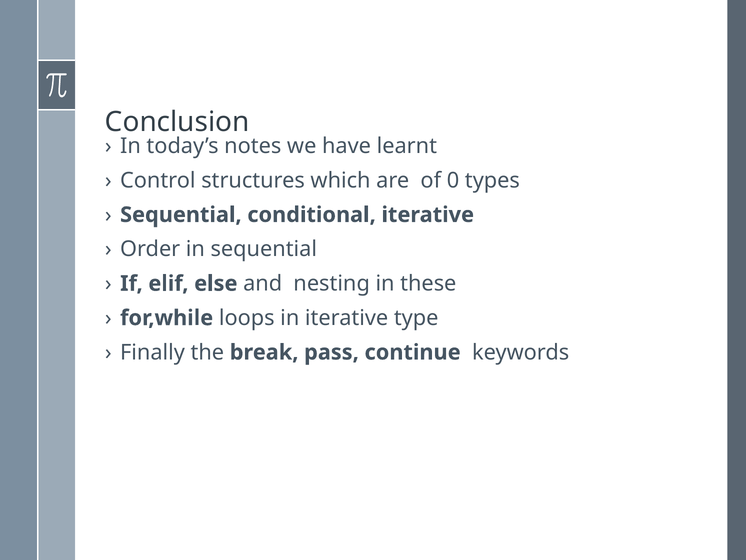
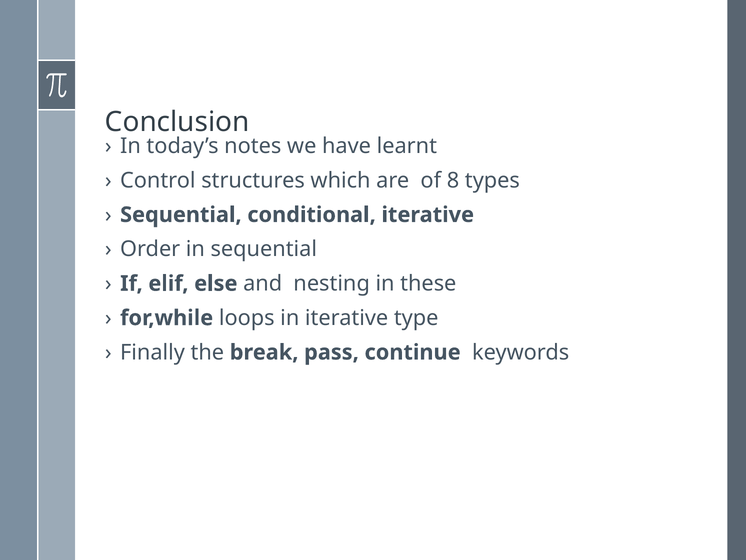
0: 0 -> 8 (453, 180)
